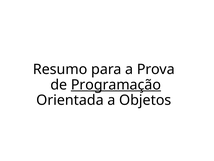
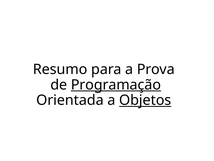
Objetos underline: none -> present (145, 100)
